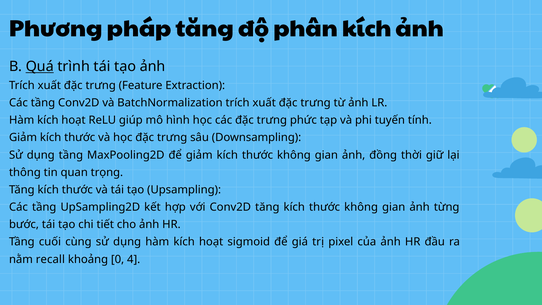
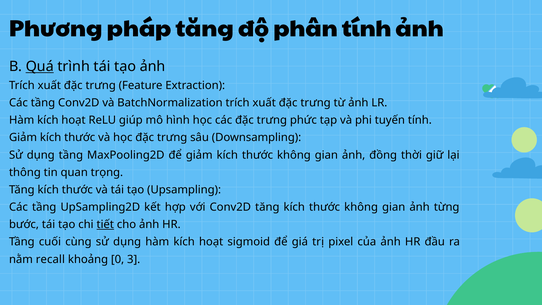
phân kích: kích -> tính (367, 29)
tiết underline: none -> present (105, 224)
4: 4 -> 3 (134, 259)
